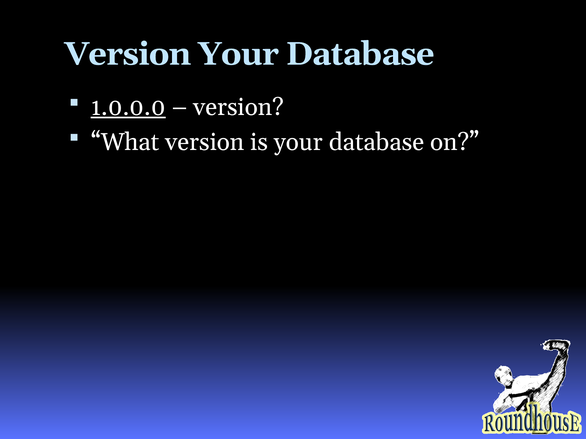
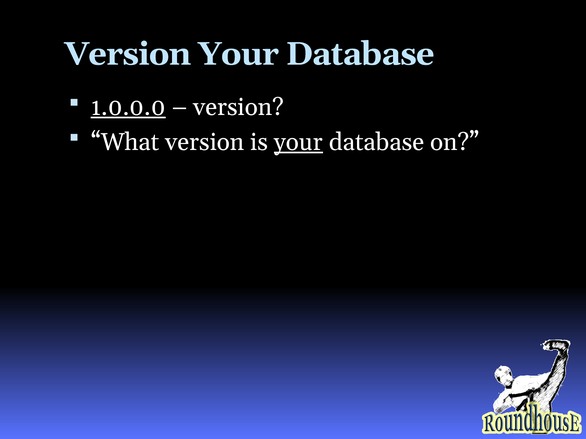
your underline: none -> present (298, 142)
